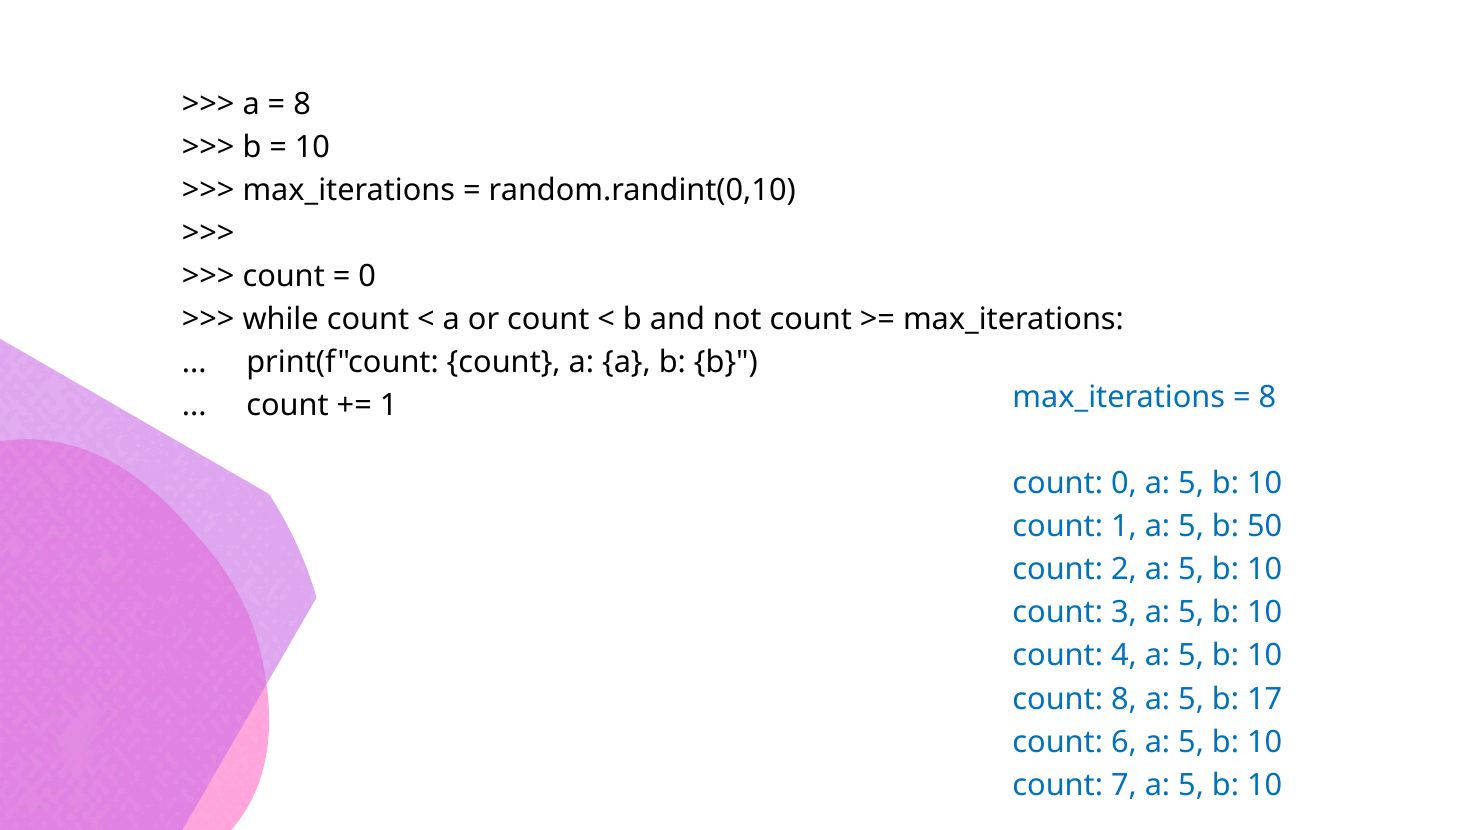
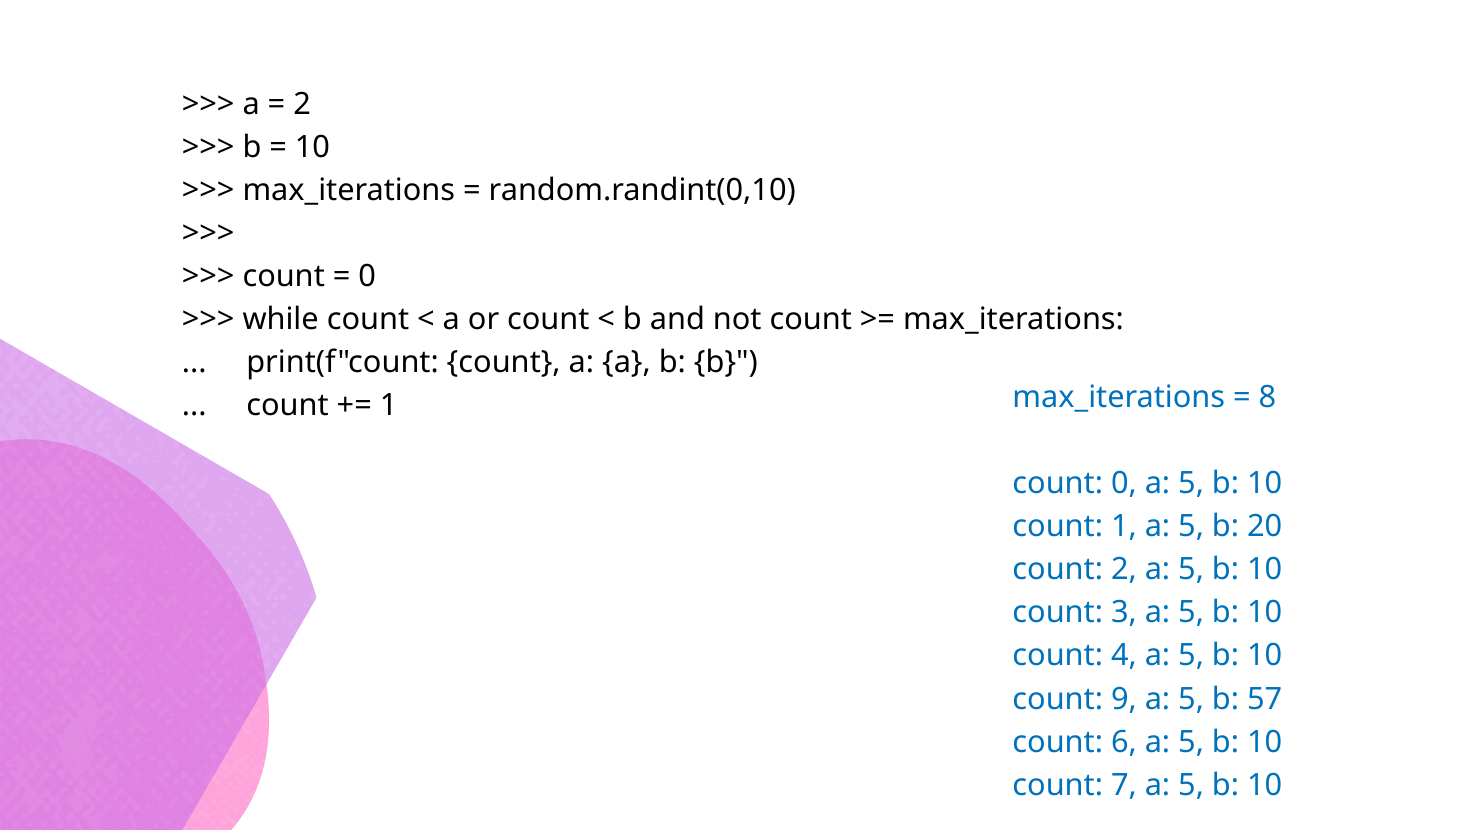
8: 8 -> 2 (302, 104)
50: 50 -> 20 (1265, 526)
count 8: 8 -> 9 (1124, 699)
17: 17 -> 57 (1265, 699)
